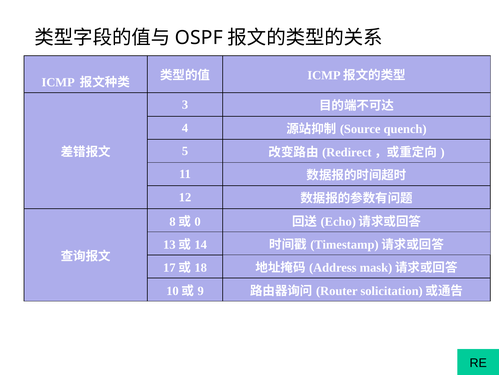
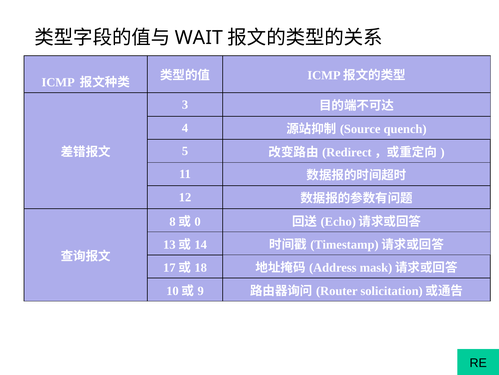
OSPF: OSPF -> WAIT (199, 38)
